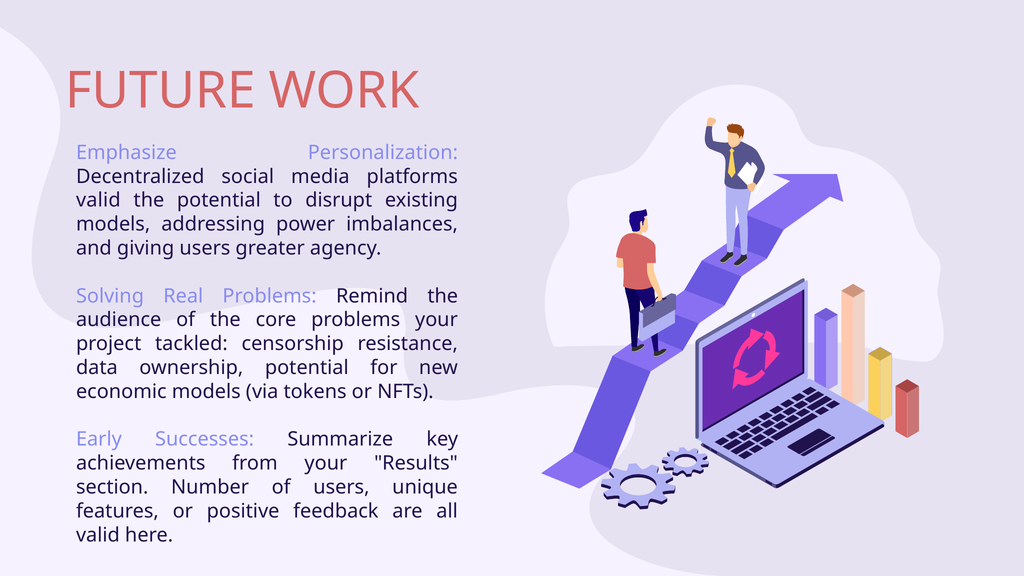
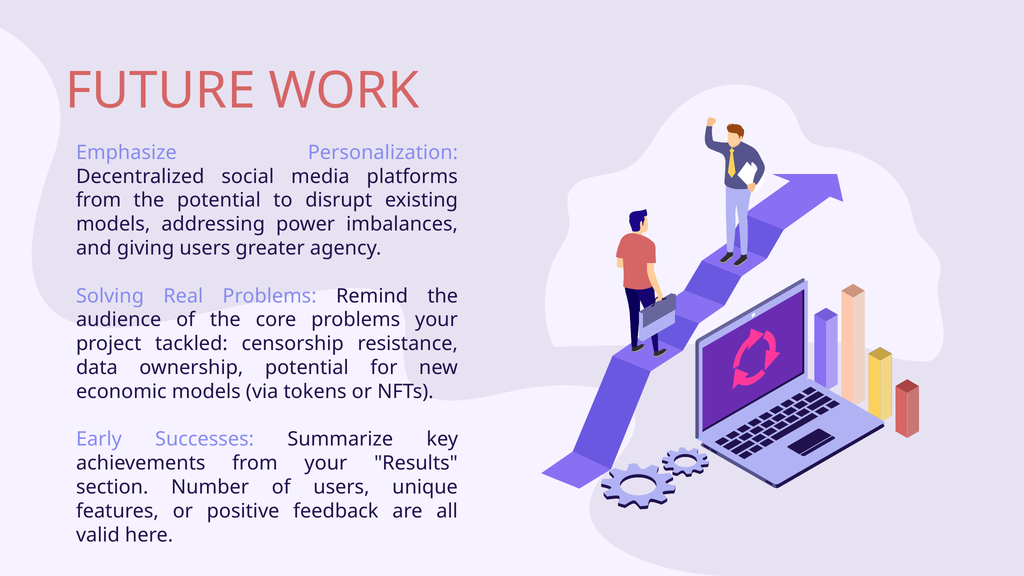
valid: valid -> from (99, 200)
